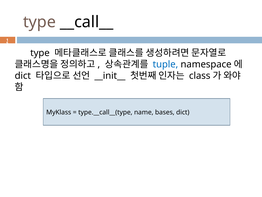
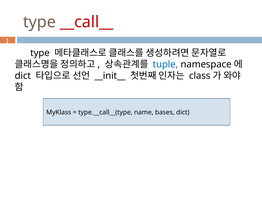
__call__ colour: black -> red (87, 22)
